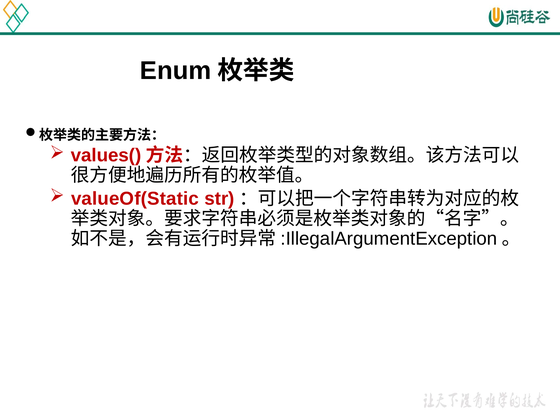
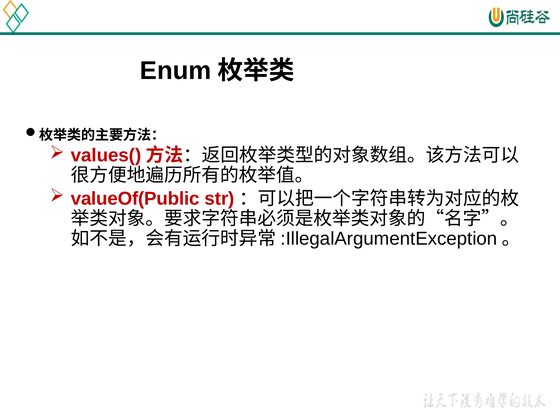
valueOf(Static: valueOf(Static -> valueOf(Public (135, 199)
